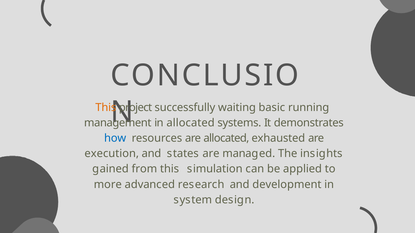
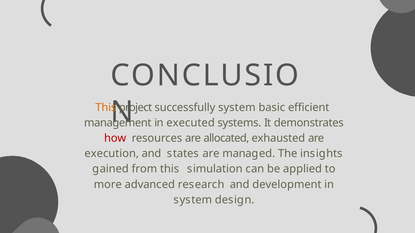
successfully waiting: waiting -> system (237, 108)
running: running -> efficient (309, 108)
in allocated: allocated -> executed (191, 123)
how colour: blue -> red (115, 138)
